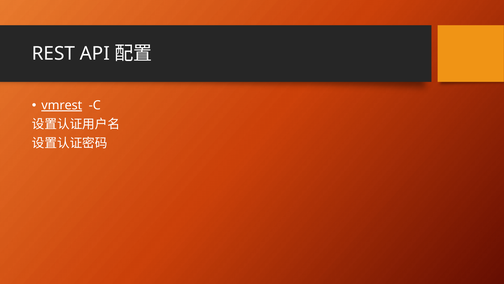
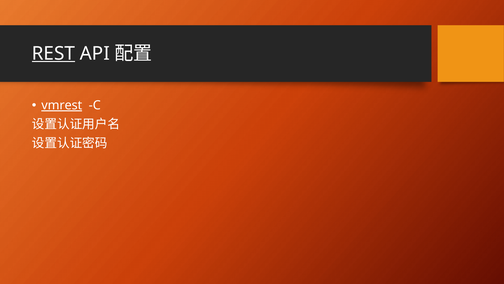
REST underline: none -> present (53, 53)
